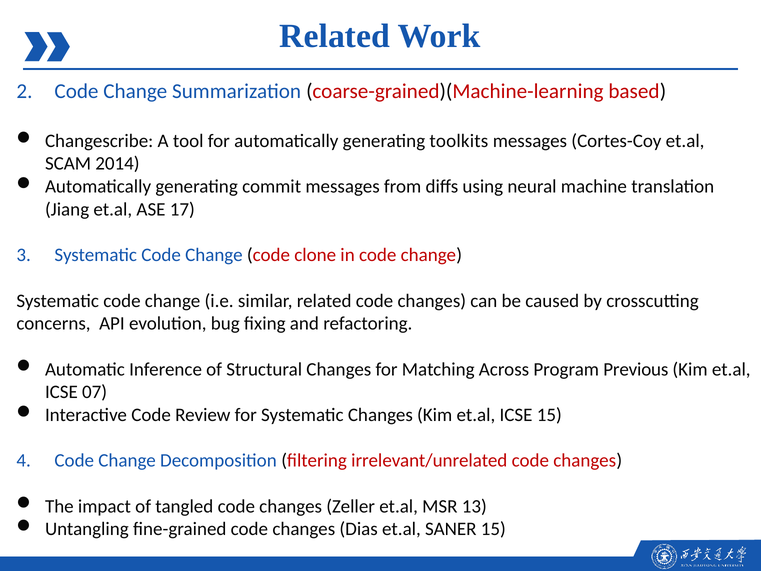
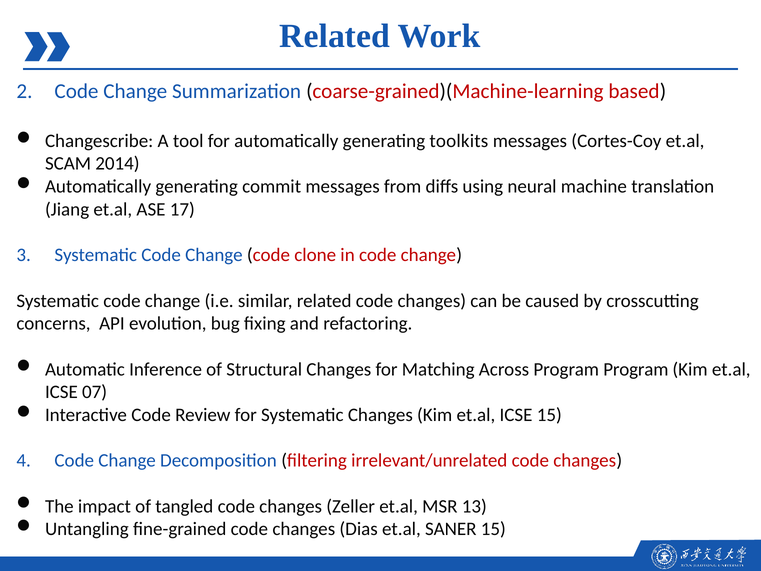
Program Previous: Previous -> Program (636, 369)
